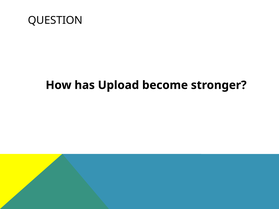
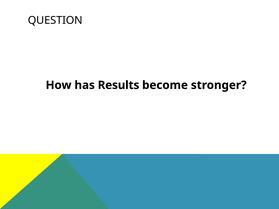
Upload: Upload -> Results (119, 85)
